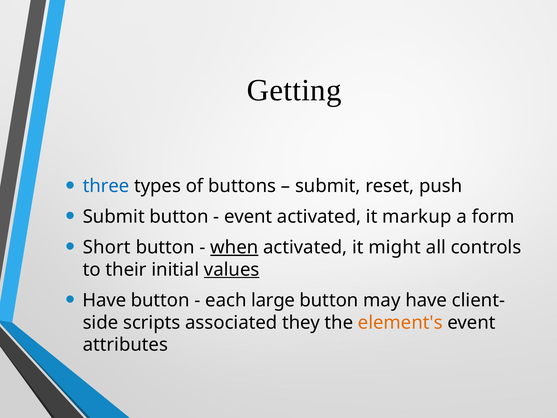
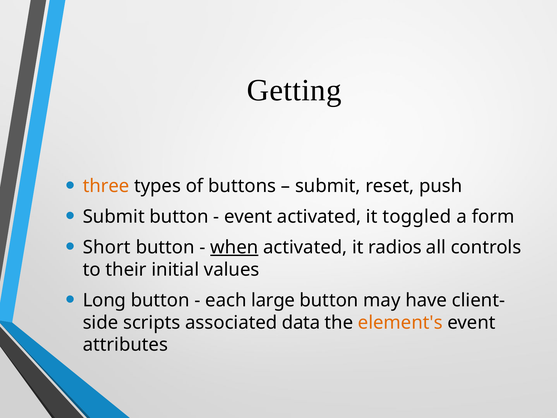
three colour: blue -> orange (106, 186)
markup: markup -> toggled (417, 217)
might: might -> radios (395, 247)
values underline: present -> none (232, 269)
Have: Have -> Long (104, 300)
they: they -> data (301, 322)
